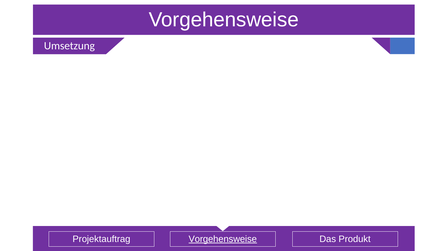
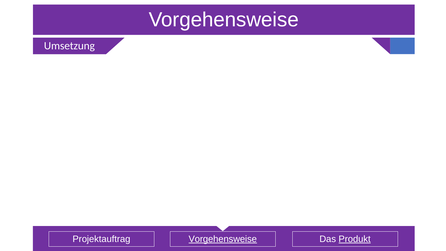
Produkt underline: none -> present (355, 239)
